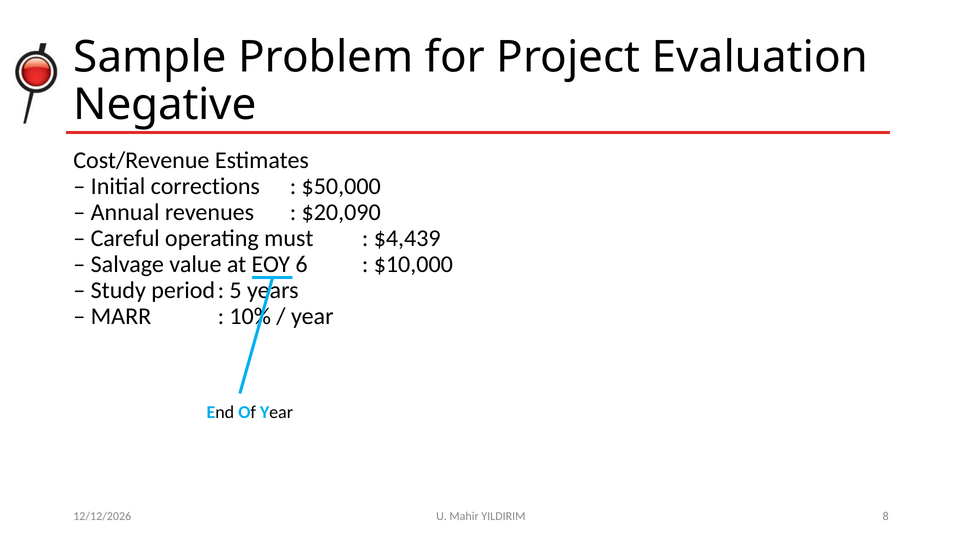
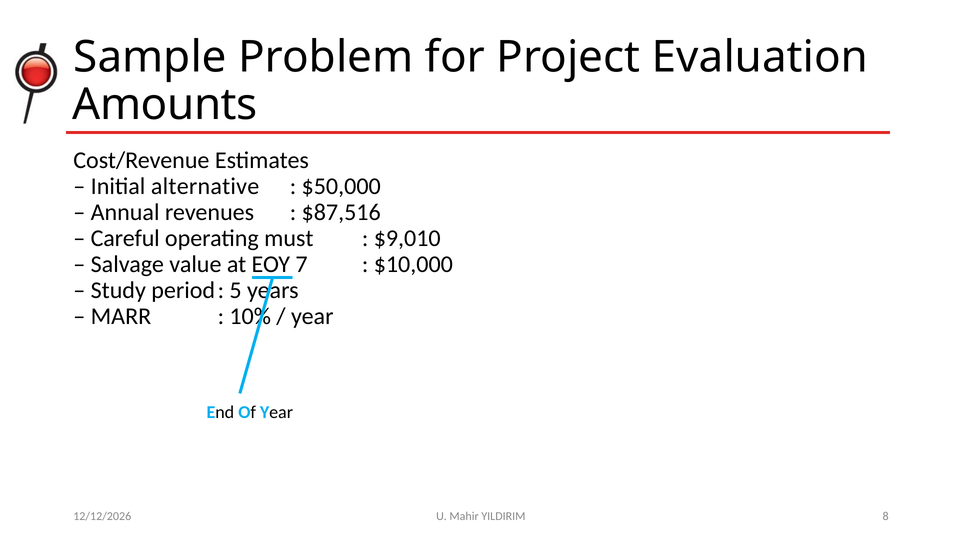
Negative: Negative -> Amounts (165, 105)
corrections: corrections -> alternative (205, 186)
$20,090: $20,090 -> $87,516 (341, 212)
$4,439: $4,439 -> $9,010 (407, 238)
6: 6 -> 7 (302, 264)
